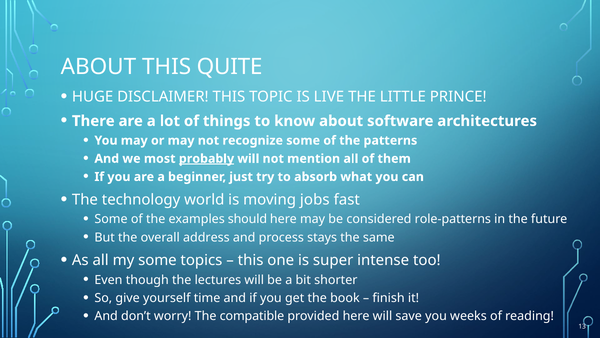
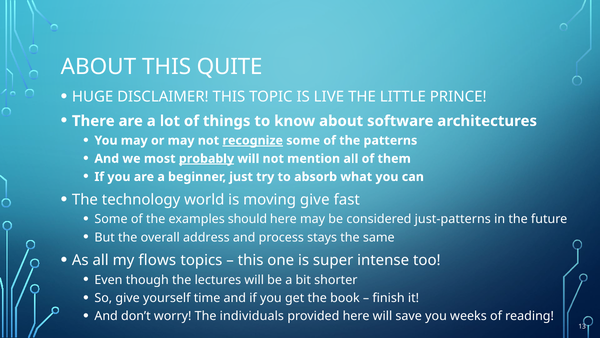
recognize underline: none -> present (253, 140)
moving jobs: jobs -> give (315, 200)
role-patterns: role-patterns -> just-patterns (453, 219)
my some: some -> flows (157, 260)
compatible: compatible -> individuals (252, 316)
